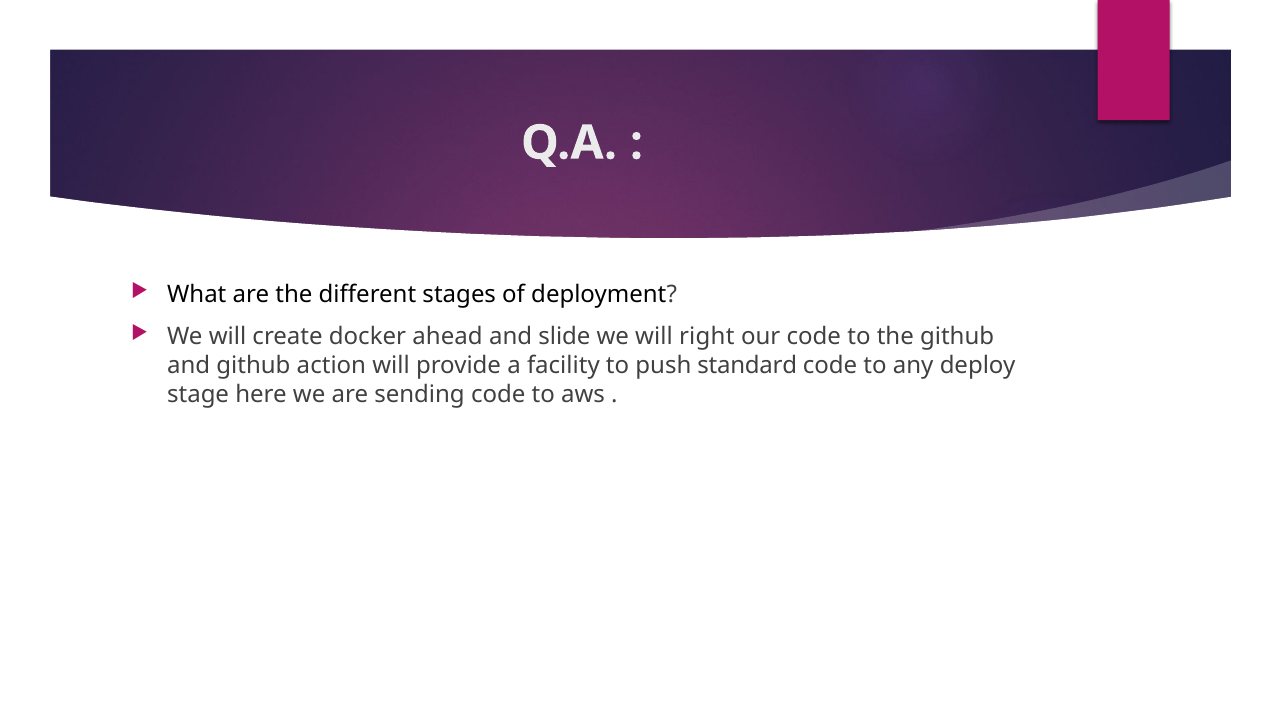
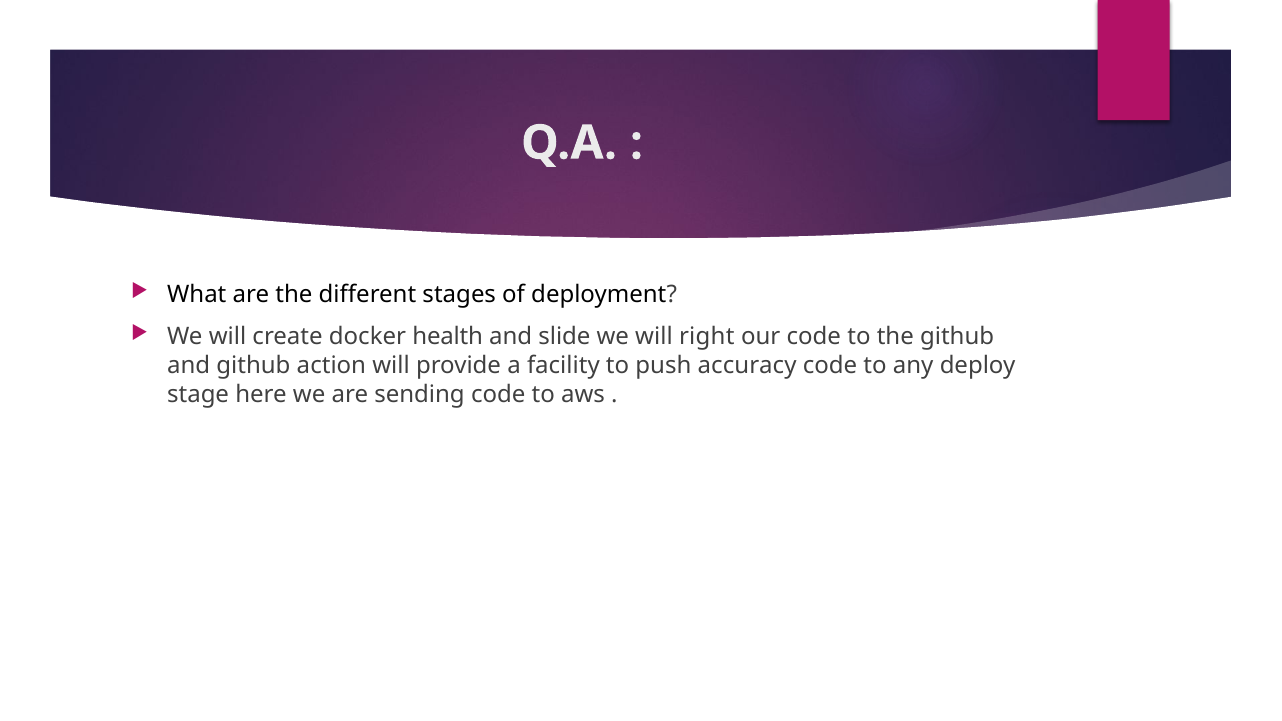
ahead: ahead -> health (448, 337)
standard: standard -> accuracy (747, 366)
